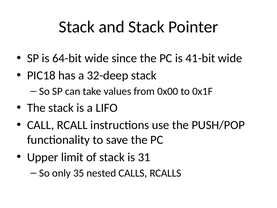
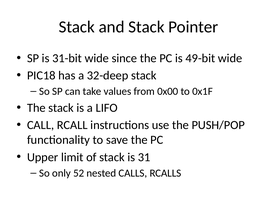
64-bit: 64-bit -> 31-bit (67, 58)
41-bit: 41-bit -> 49-bit (200, 58)
35: 35 -> 52 (79, 173)
